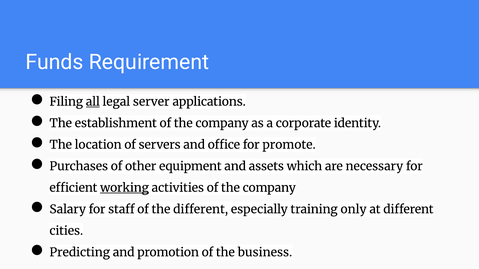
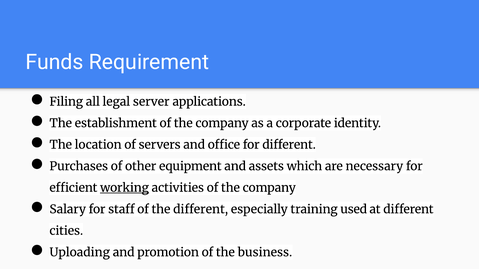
all underline: present -> none (93, 102)
for promote: promote -> different (289, 145)
only: only -> used (354, 210)
Predicting: Predicting -> Uploading (80, 253)
